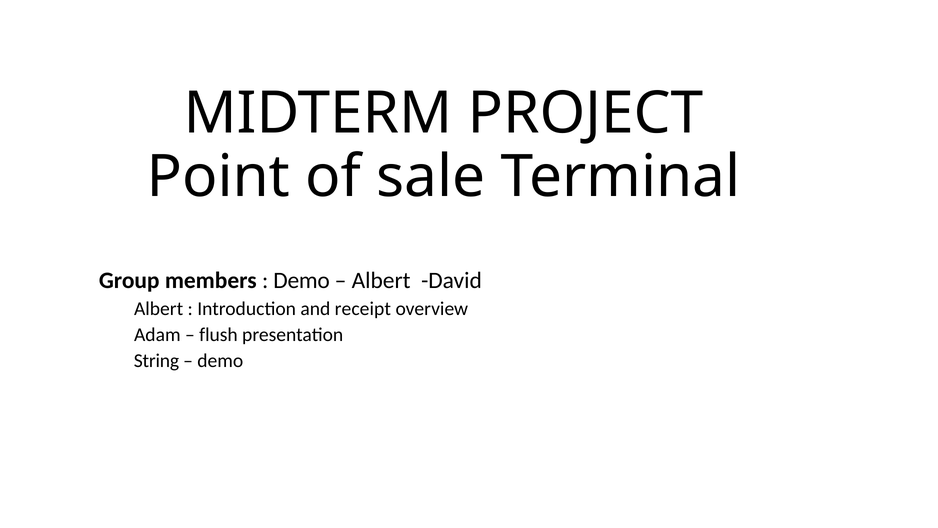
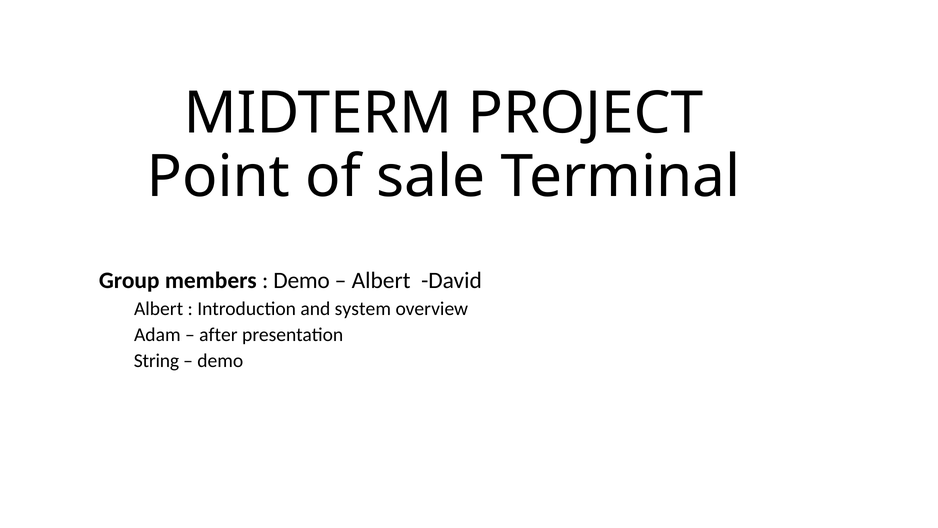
receipt: receipt -> system (363, 309)
flush: flush -> after (218, 335)
